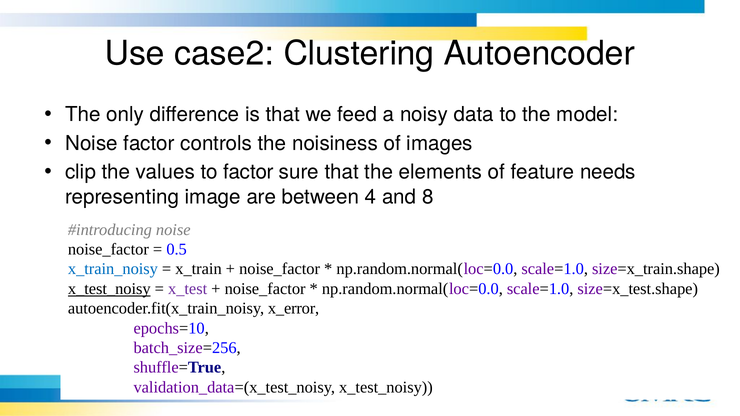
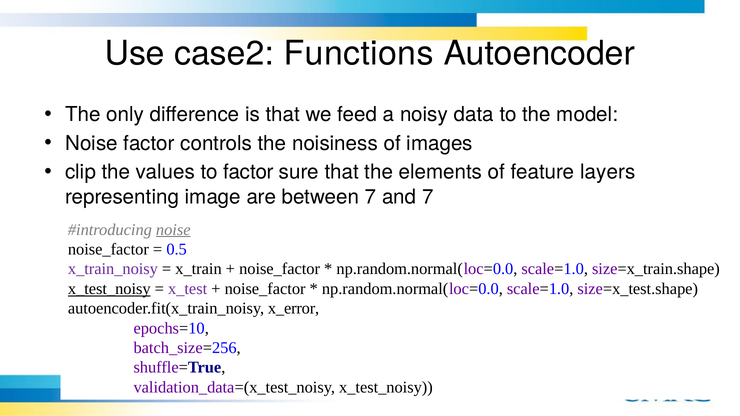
Clustering: Clustering -> Functions (359, 54)
needs: needs -> layers (608, 172)
between 4: 4 -> 7 (371, 197)
and 8: 8 -> 7 (428, 197)
noise underline: none -> present (173, 230)
x_train_noisy colour: blue -> purple (113, 269)
